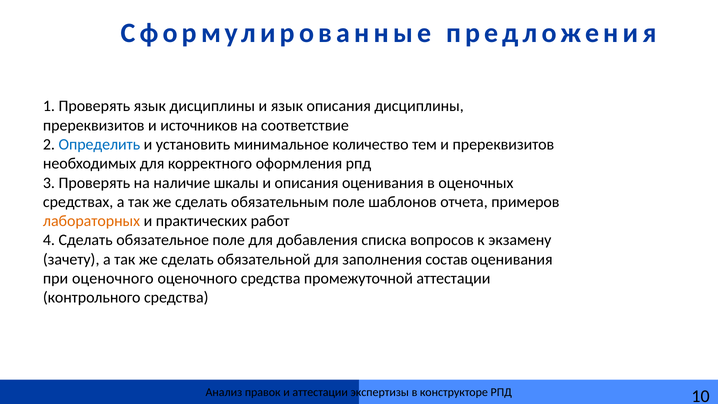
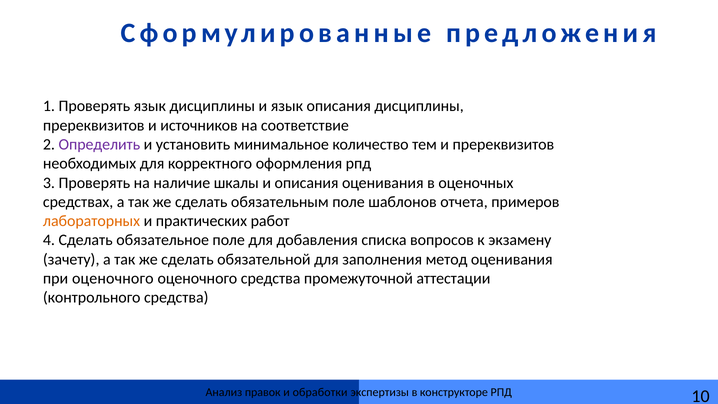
Определить colour: blue -> purple (99, 144)
состав: состав -> метод (447, 259)
и аттестации: аттестации -> обработки (320, 392)
